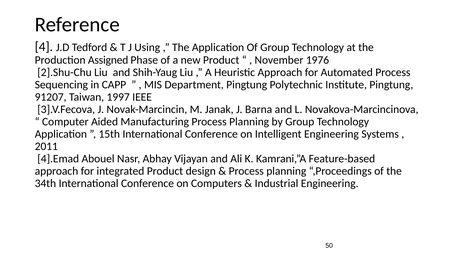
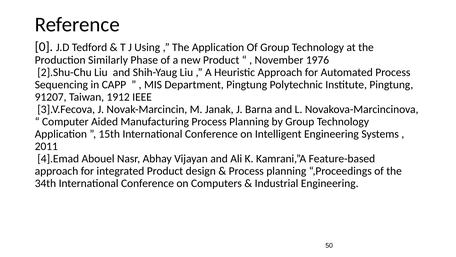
4: 4 -> 0 (44, 47)
Assigned: Assigned -> Similarly (108, 60)
1997: 1997 -> 1912 (118, 97)
